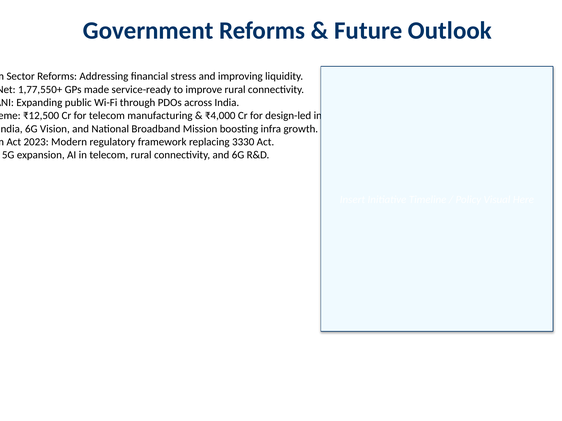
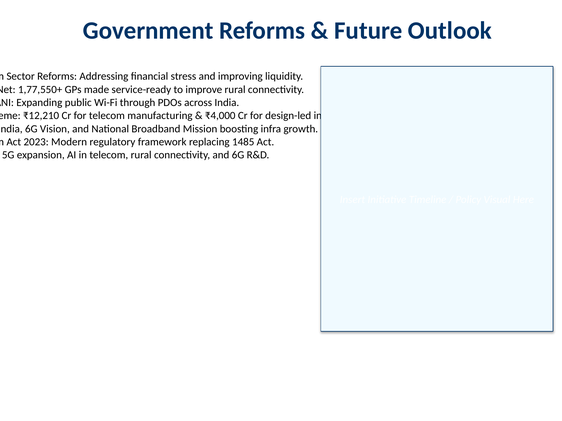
₹12,500: ₹12,500 -> ₹12,210 (41, 116)
3330: 3330 -> 1485 (243, 142)
